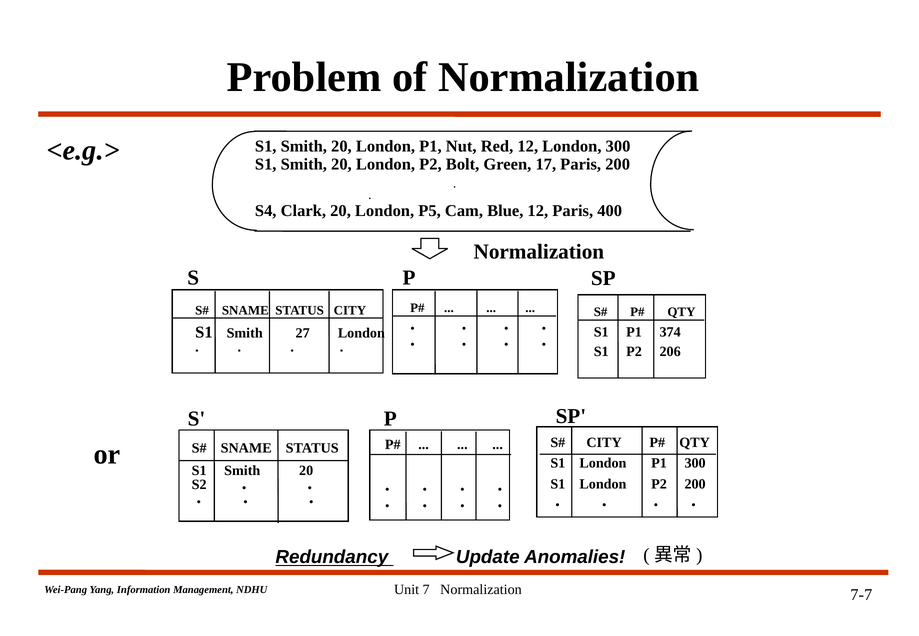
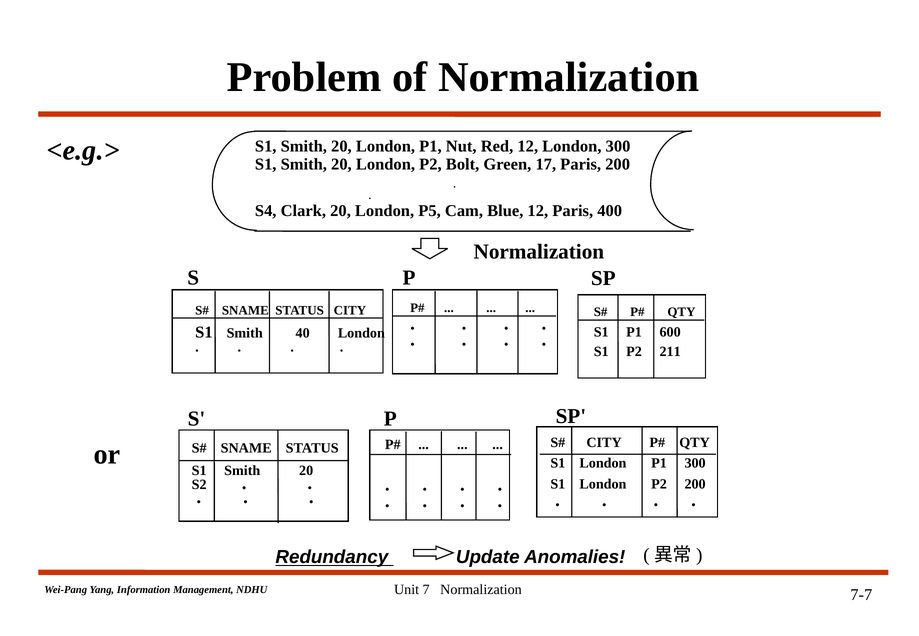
27: 27 -> 40 (303, 333)
374: 374 -> 600 (670, 332)
206: 206 -> 211 (670, 352)
